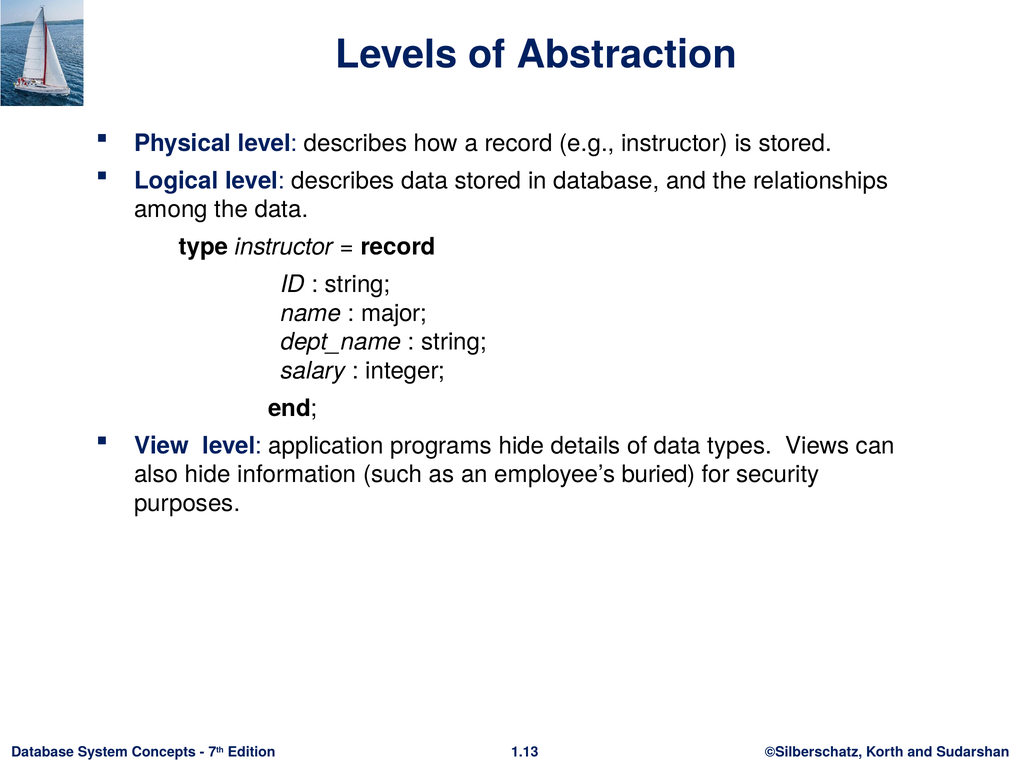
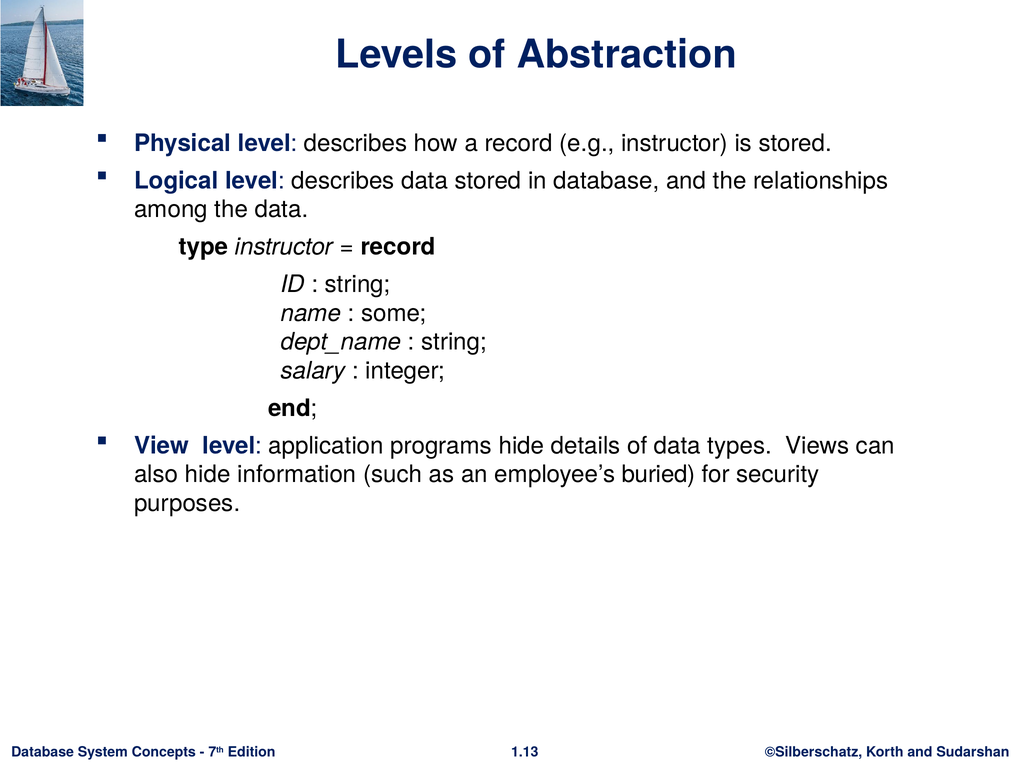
major: major -> some (394, 313)
